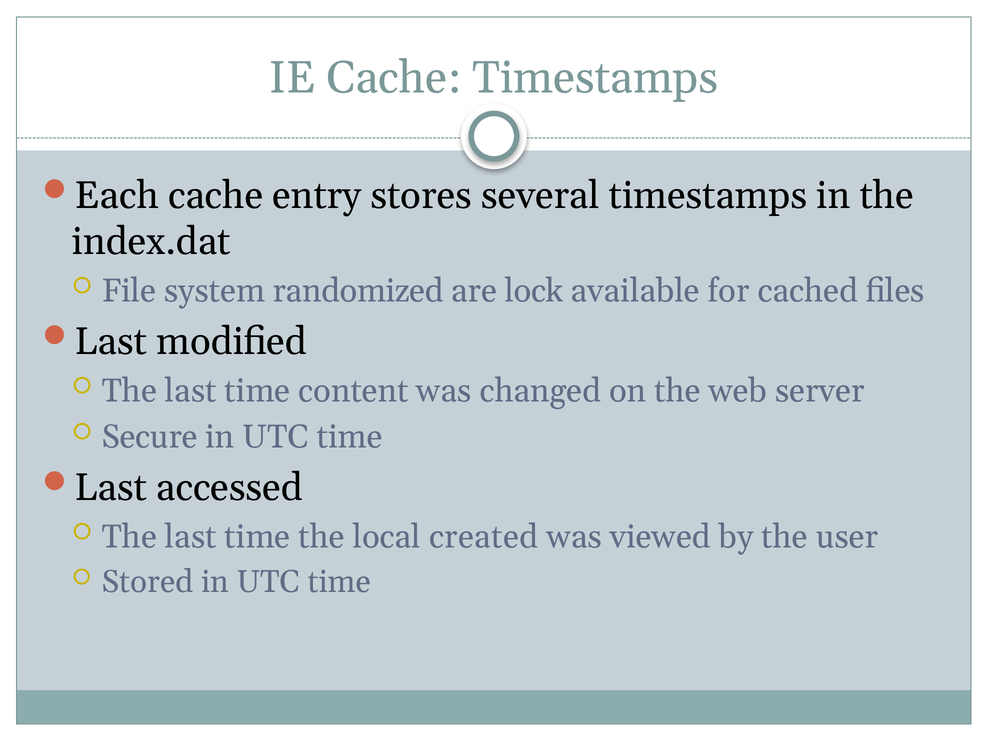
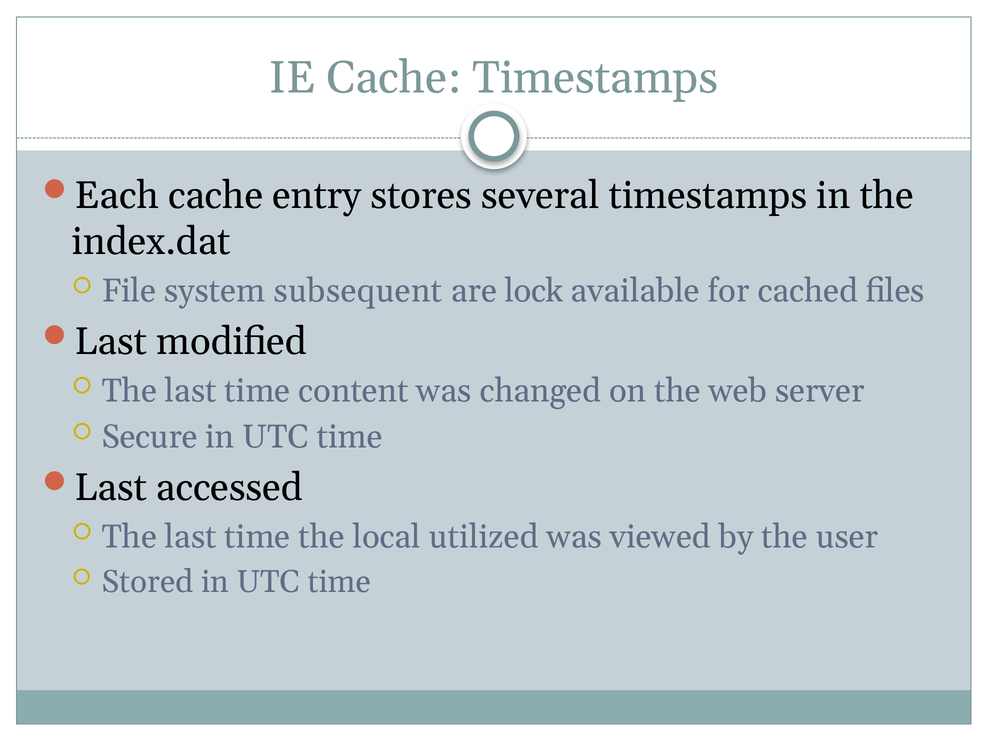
randomized: randomized -> subsequent (358, 291)
created: created -> utilized (484, 537)
